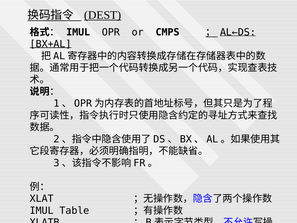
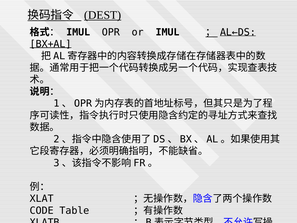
or CMPS: CMPS -> IMUL (168, 32)
IMUL: IMUL -> CODE (42, 210)
